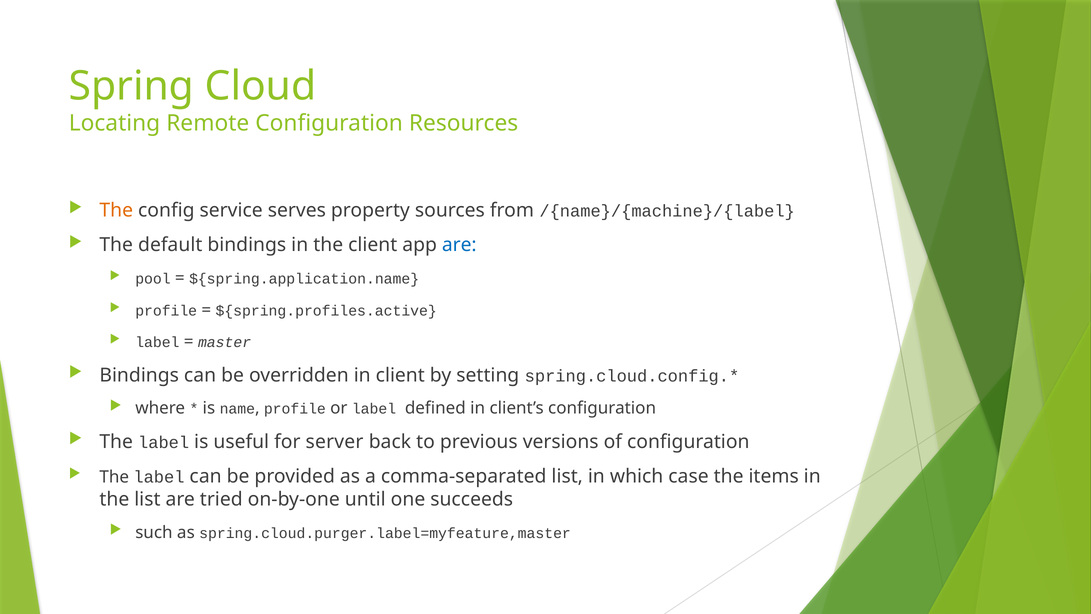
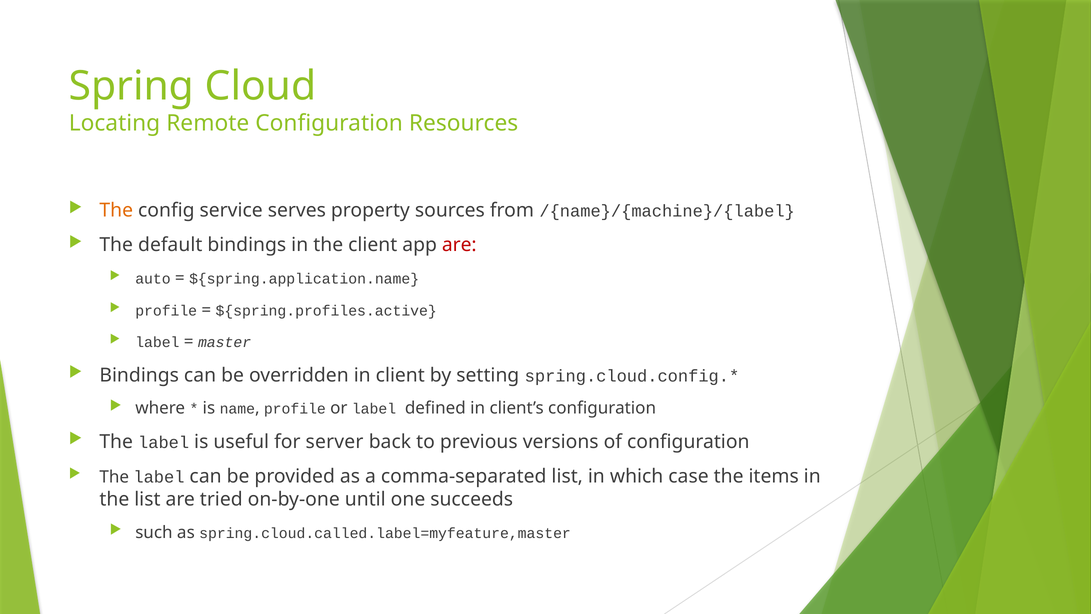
are colour: blue -> red (459, 245)
pool: pool -> auto (153, 279)
spring.cloud.purger.label=myfeature,master: spring.cloud.purger.label=myfeature,master -> spring.cloud.called.label=myfeature,master (385, 533)
